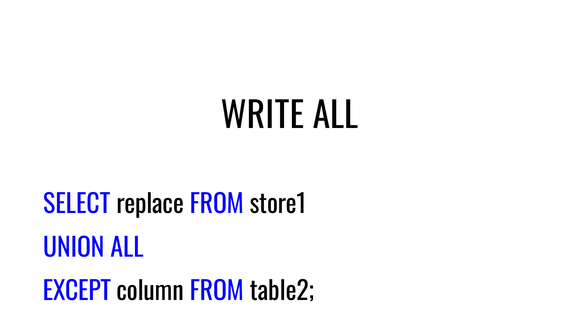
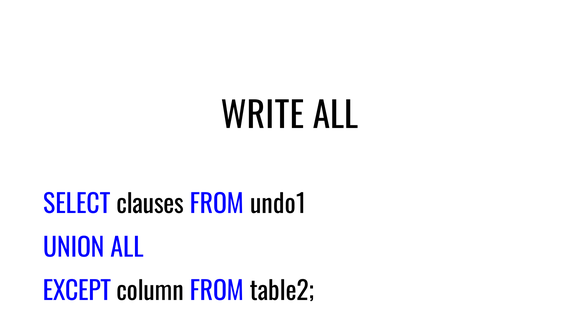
replace: replace -> clauses (150, 205)
store1: store1 -> undo1 (278, 205)
